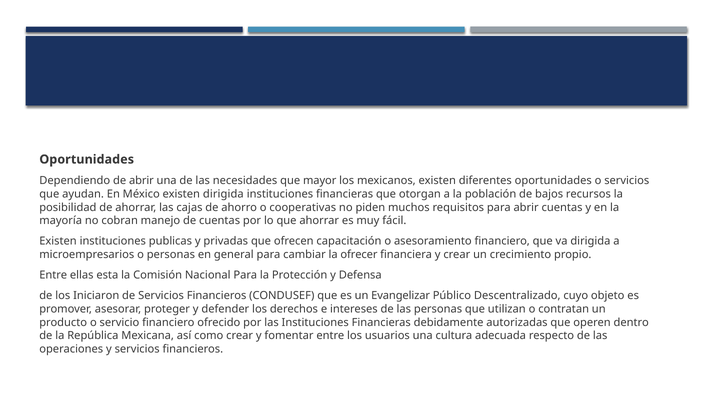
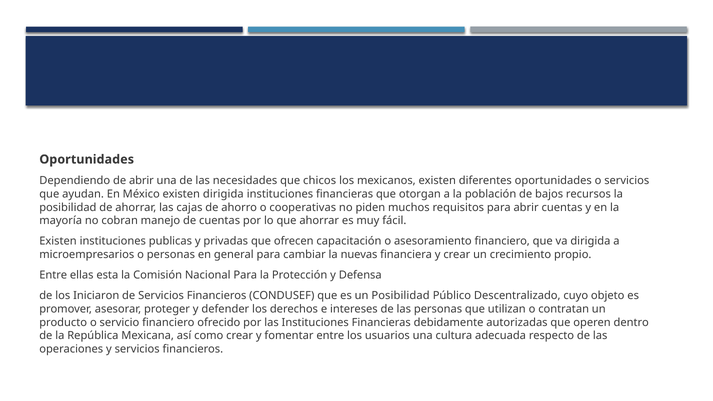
mayor: mayor -> chicos (320, 181)
ofrecer: ofrecer -> nuevas (359, 255)
un Evangelizar: Evangelizar -> Posibilidad (401, 296)
